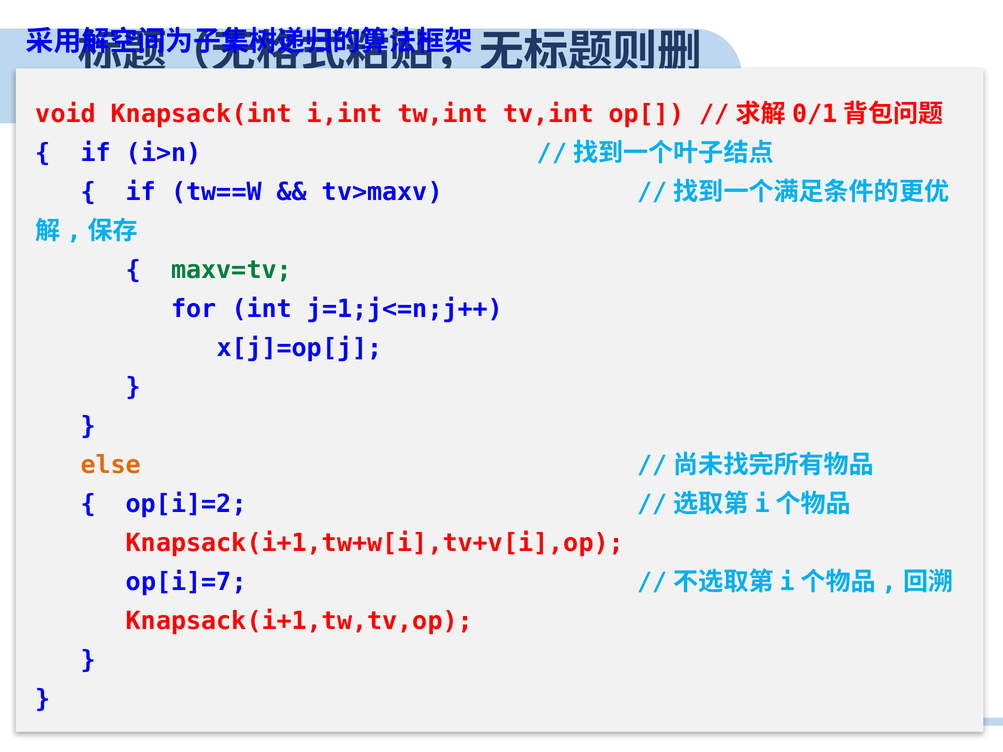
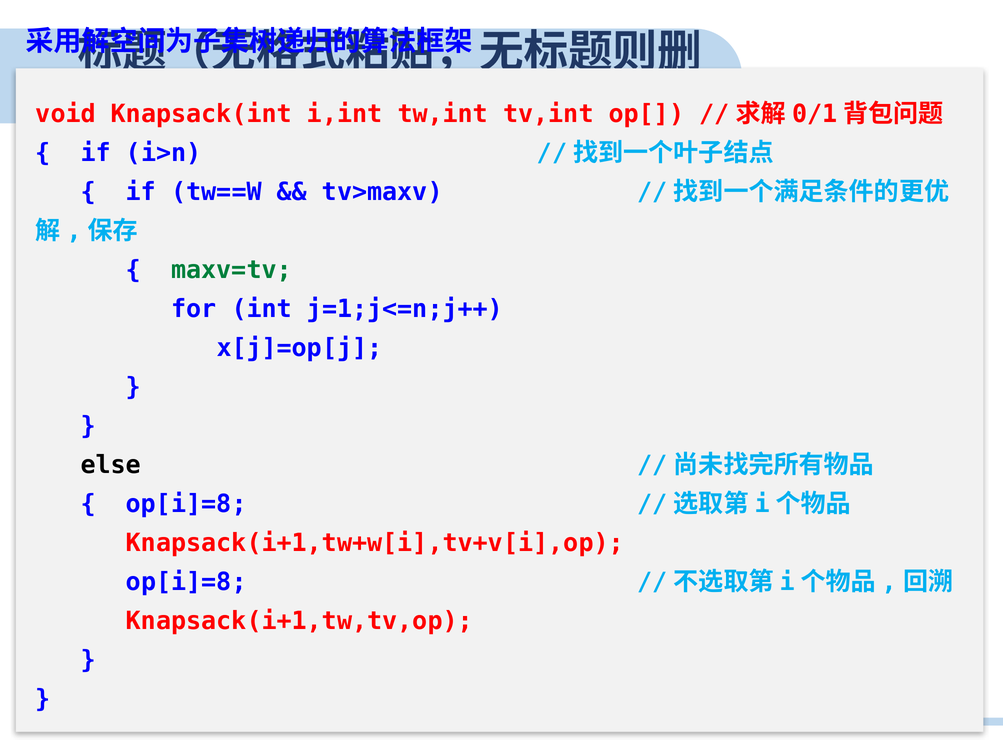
else colour: orange -> black (111, 465)
op[i]=2: op[i]=2 -> op[i]=8 (186, 504)
op[i]=7: op[i]=7 -> op[i]=8 (186, 582)
